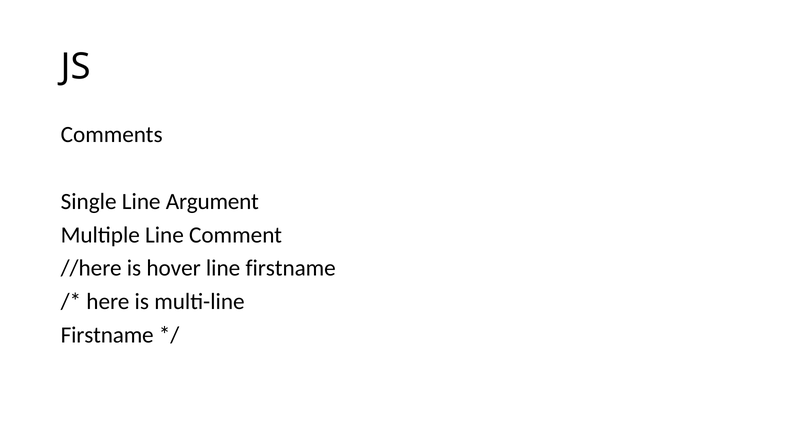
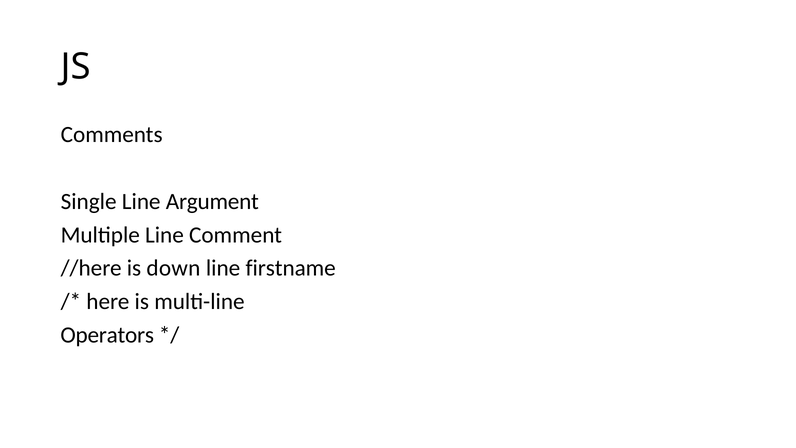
hover: hover -> down (173, 268)
Firstname: Firstname -> Operators (107, 335)
